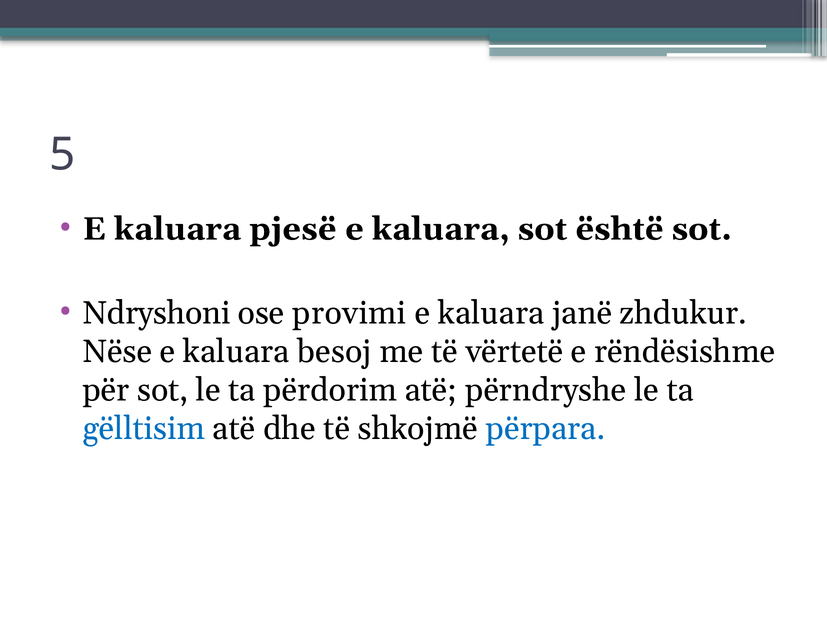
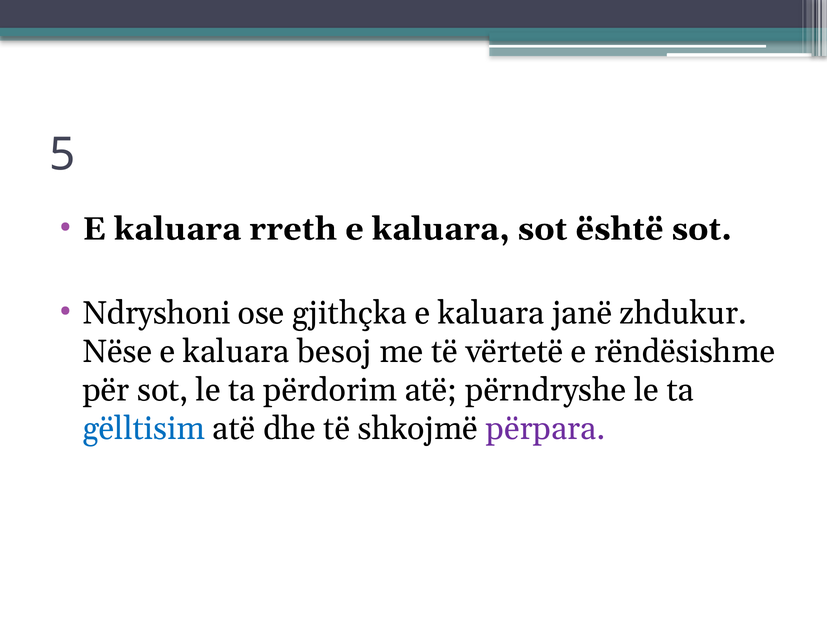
pjesë: pjesë -> rreth (293, 229)
provimi: provimi -> gjithçka (349, 313)
përpara colour: blue -> purple (545, 429)
